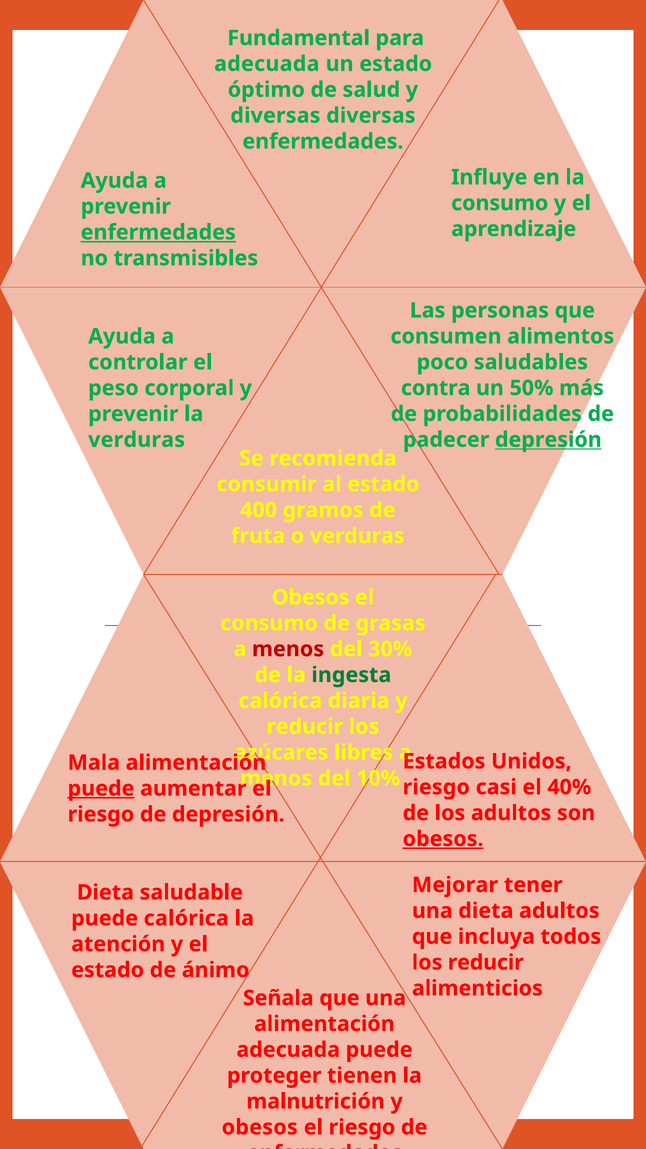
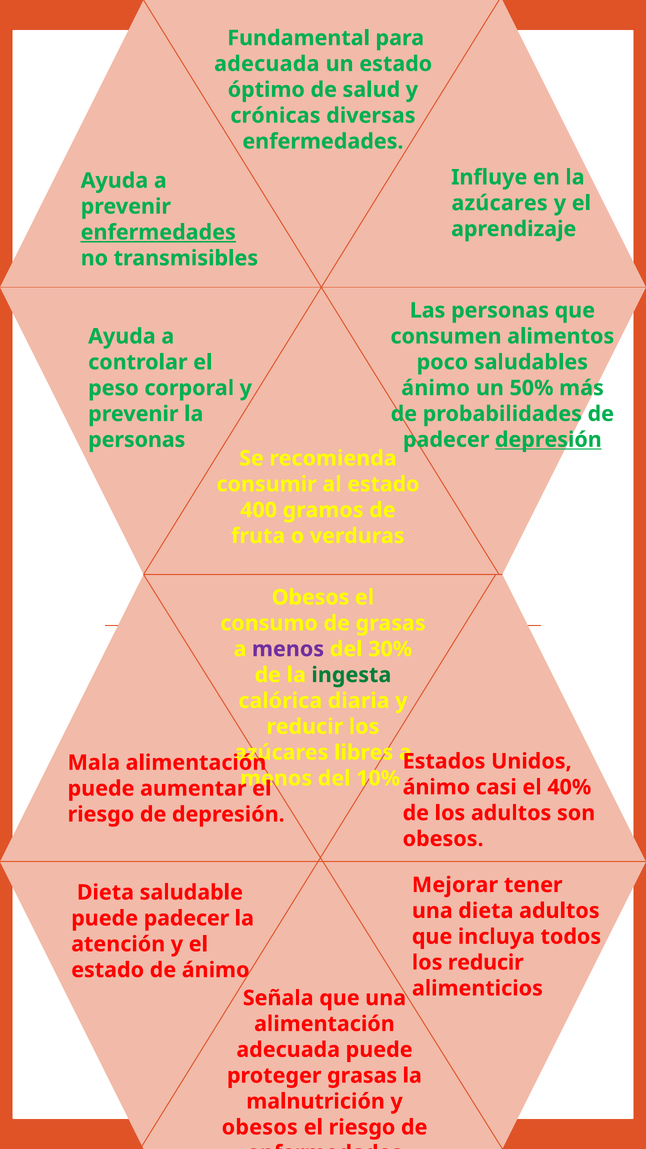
diversas: diversas -> crónicas (275, 116)
consumo: consumo -> azúcares (500, 203)
contra: contra -> ánimo (436, 388)
verduras: verduras -> personas (137, 440)
menos colour: red -> purple (288, 649)
riesgo: riesgo -> ánimo (436, 787)
puede underline: present -> none (101, 788)
obesos underline: present -> none (443, 839)
puede calórica: calórica -> padecer (186, 918)
proteger tienen: tienen -> grasas (362, 1075)
